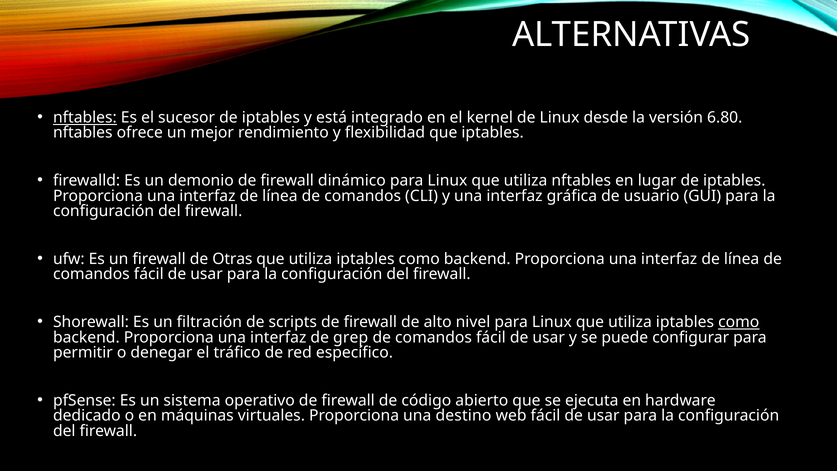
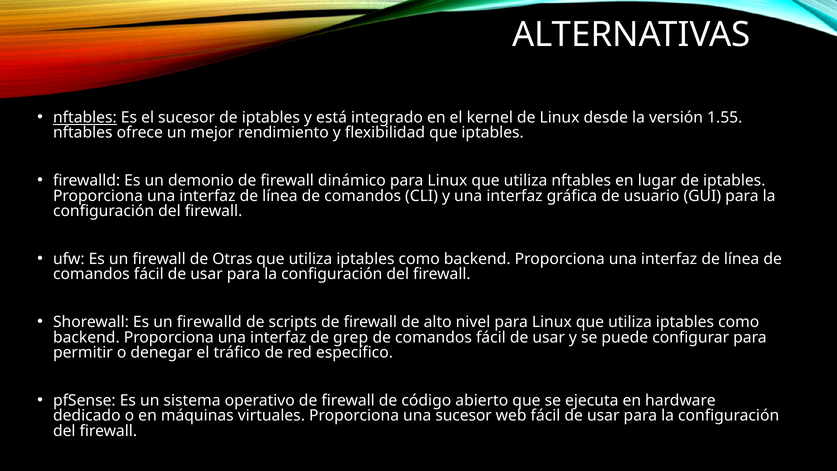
6.80: 6.80 -> 1.55 (725, 118)
un filtración: filtración -> firewalld (209, 322)
como underline: present -> none (739, 322)
una destino: destino -> sucesor (464, 416)
